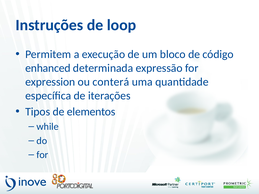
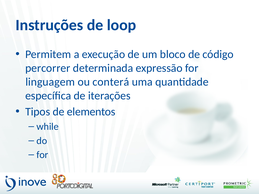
enhanced: enhanced -> percorrer (48, 68)
expression: expression -> linguagem (50, 82)
